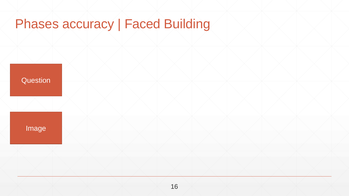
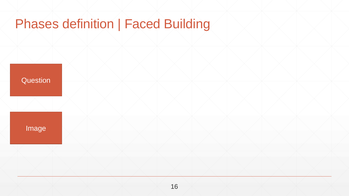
accuracy: accuracy -> definition (88, 24)
